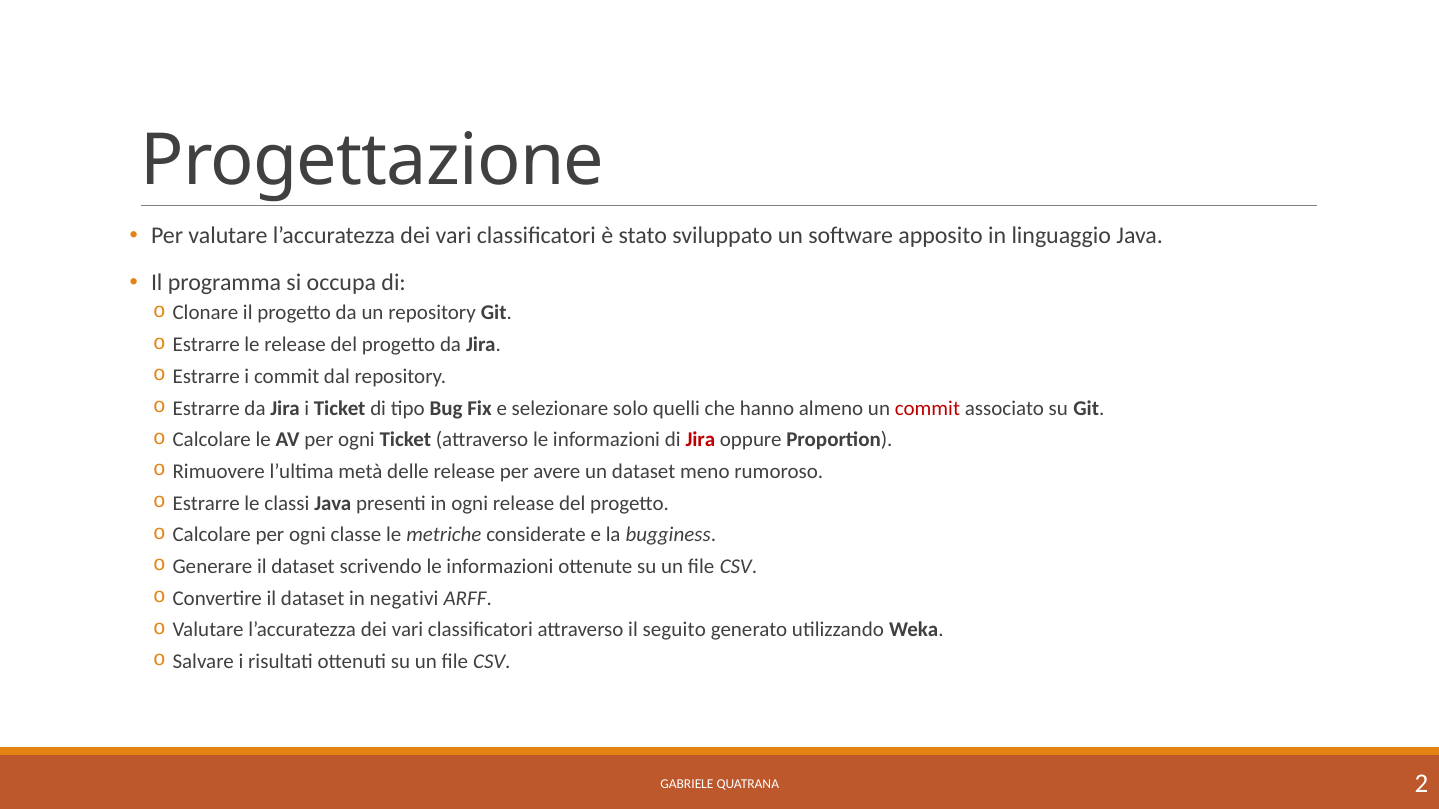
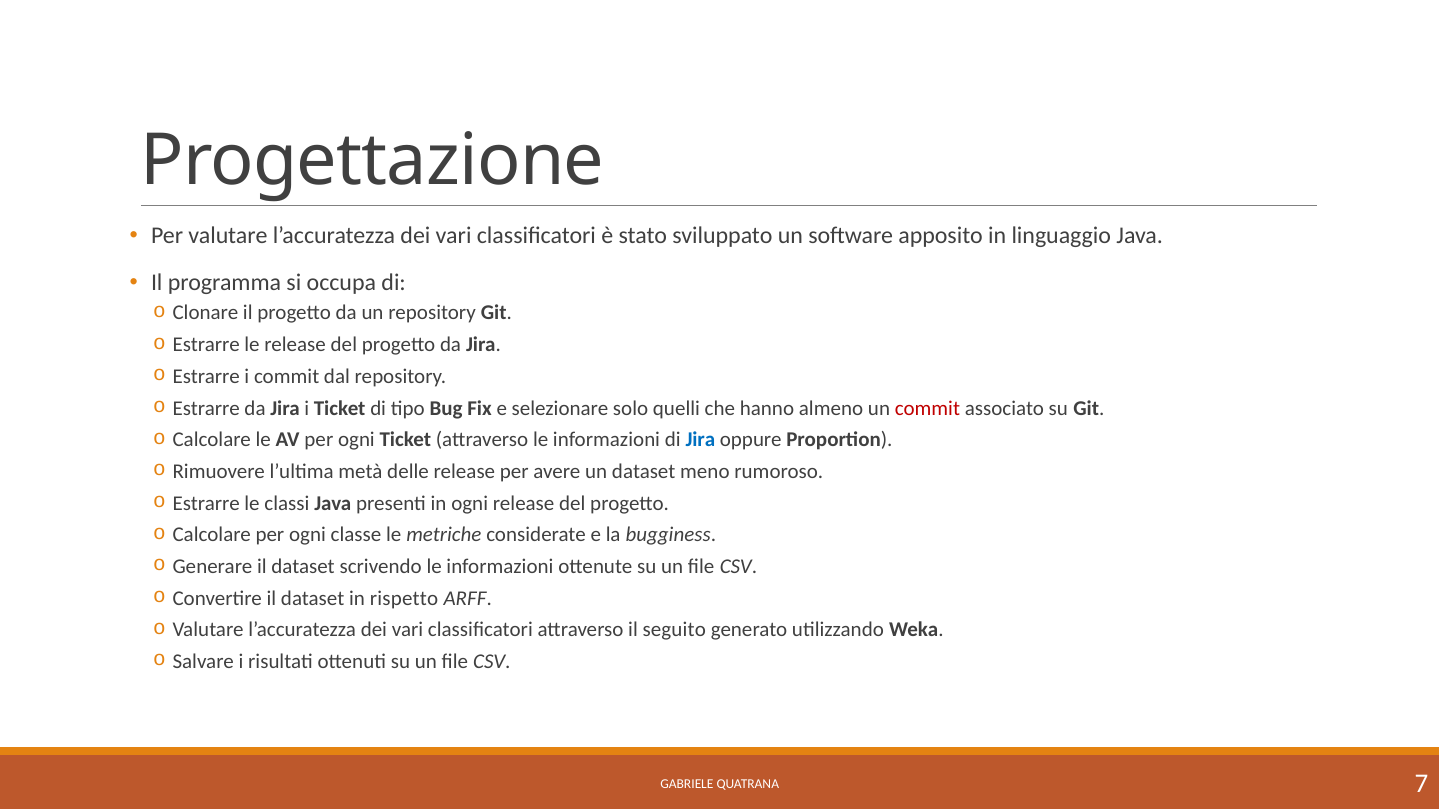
Jira colour: red -> blue (700, 440)
negativi: negativi -> rispetto (404, 599)
2: 2 -> 7 (1421, 784)
